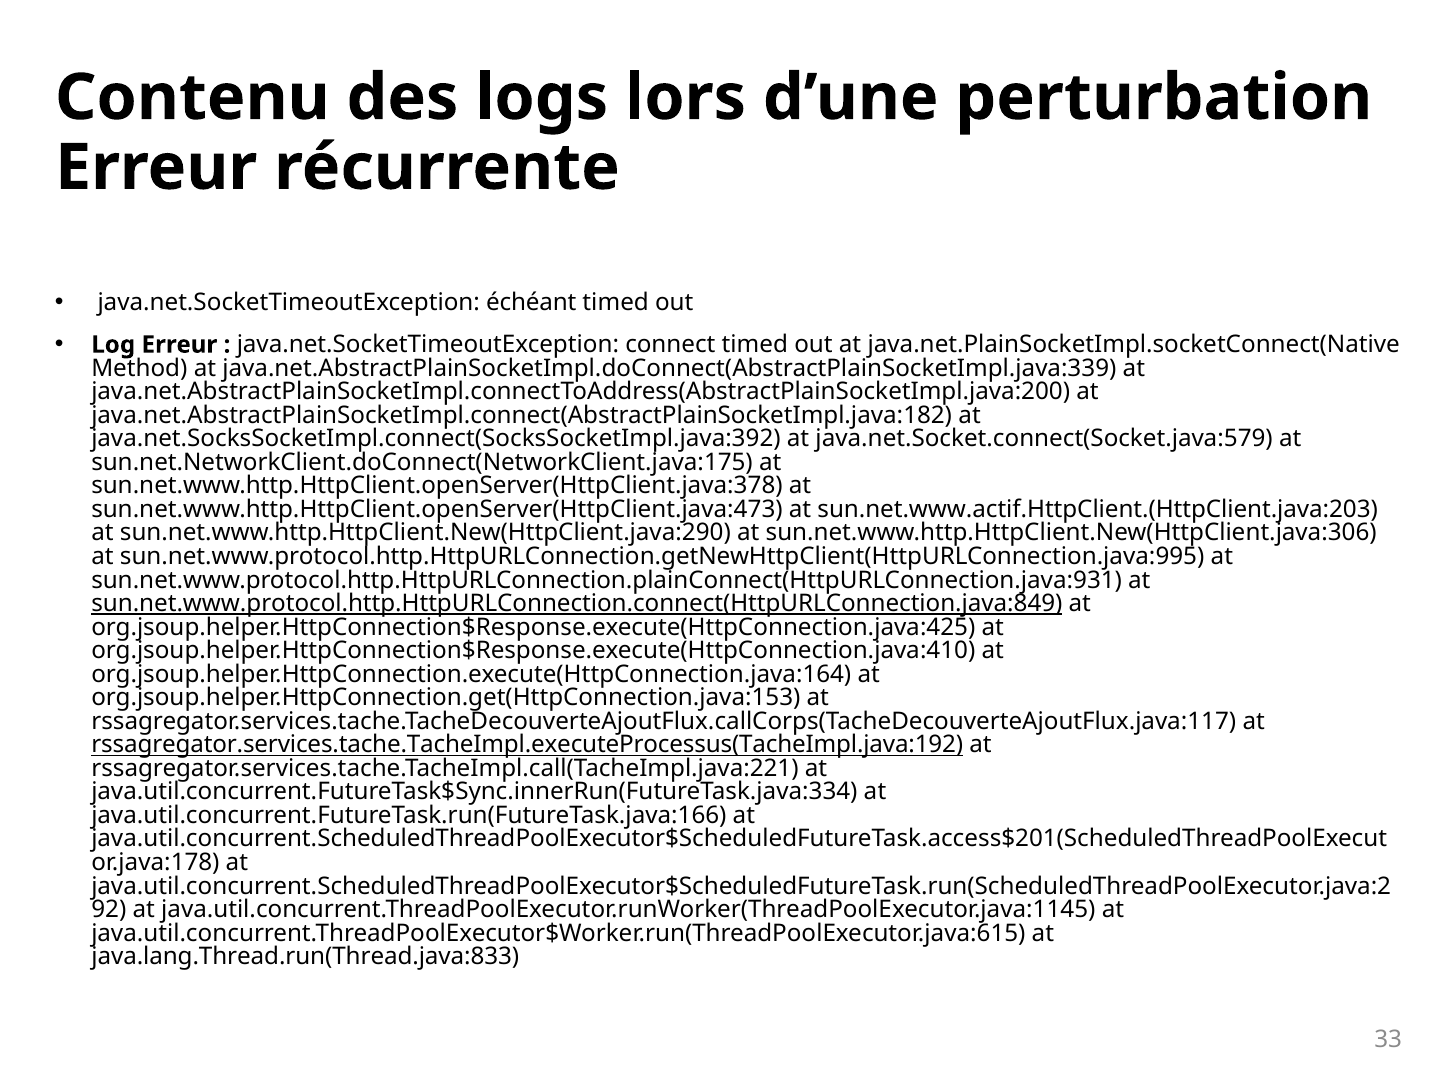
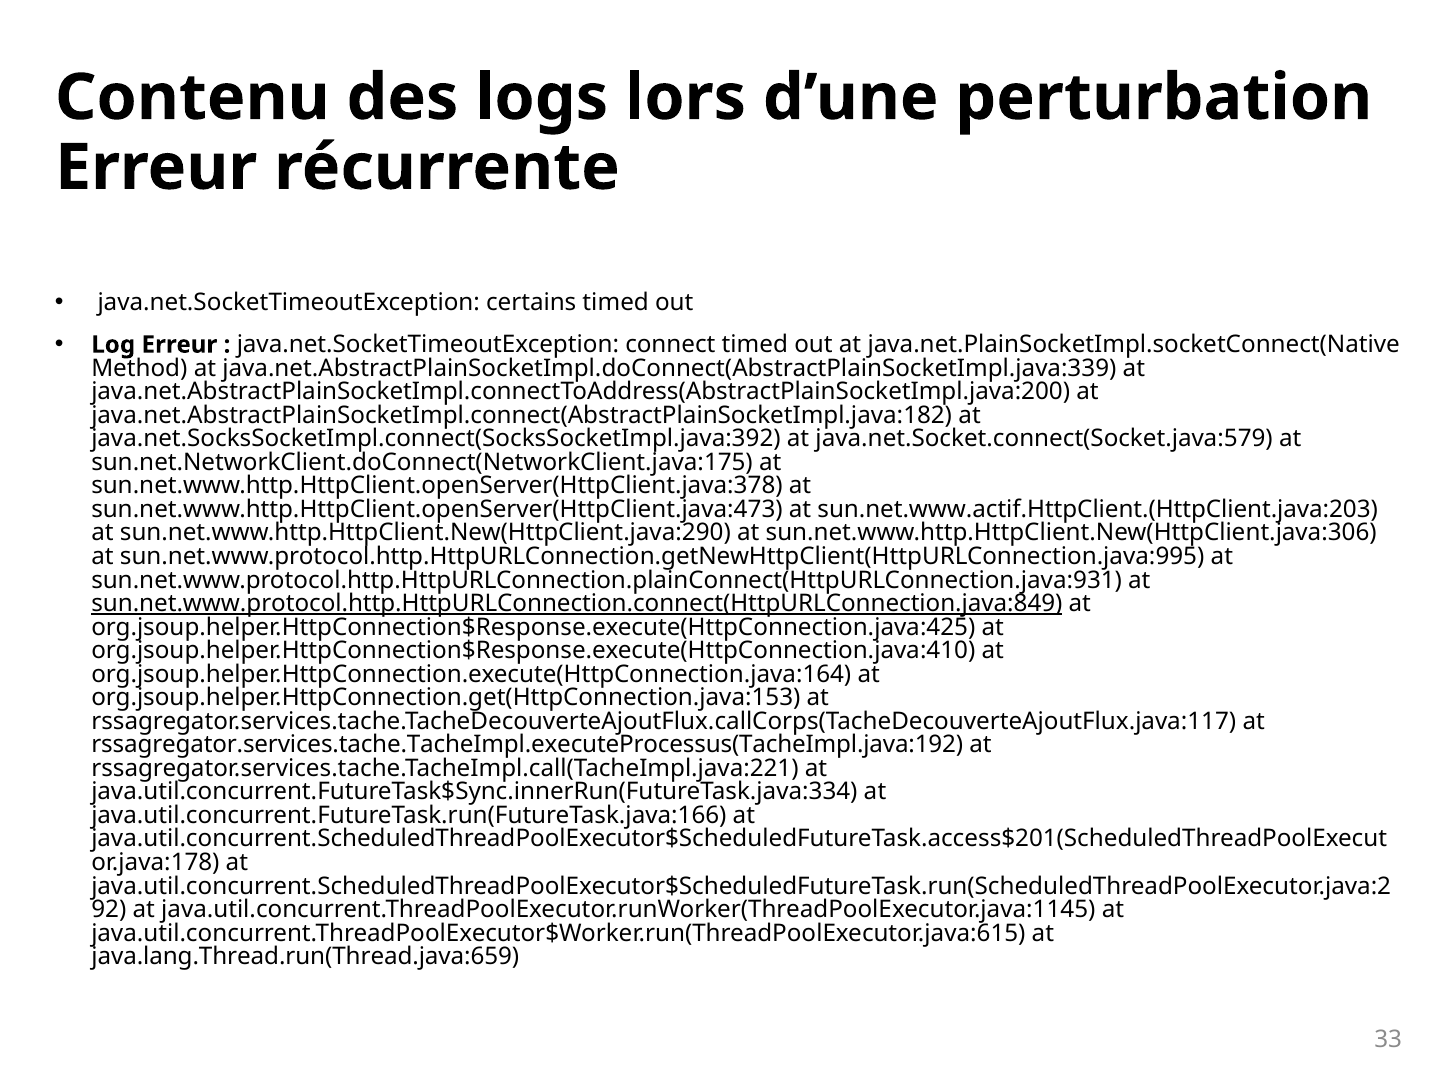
échéant: échéant -> certains (531, 303)
rssagregator.services.tache.TacheImpl.executeProcessus(TacheImpl.java:192 underline: present -> none (527, 745)
java.lang.Thread.run(Thread.java:833: java.lang.Thread.run(Thread.java:833 -> java.lang.Thread.run(Thread.java:659 (305, 957)
